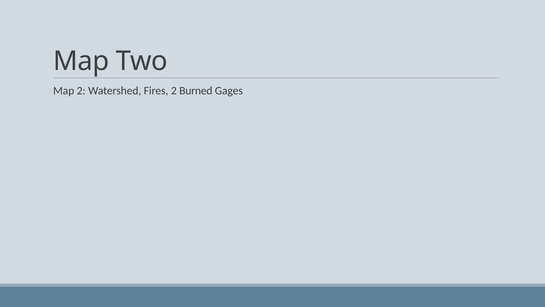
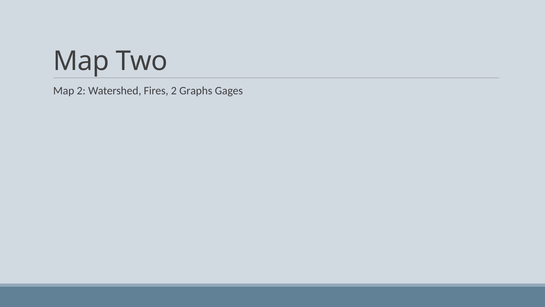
Burned: Burned -> Graphs (196, 91)
